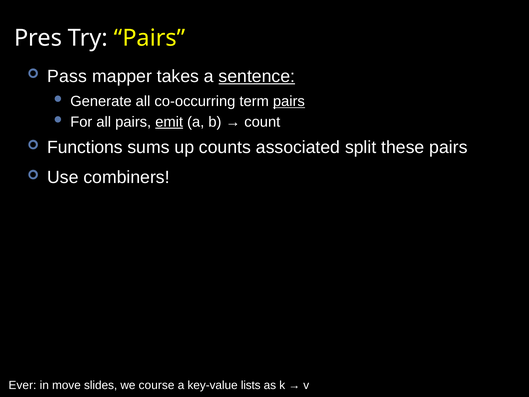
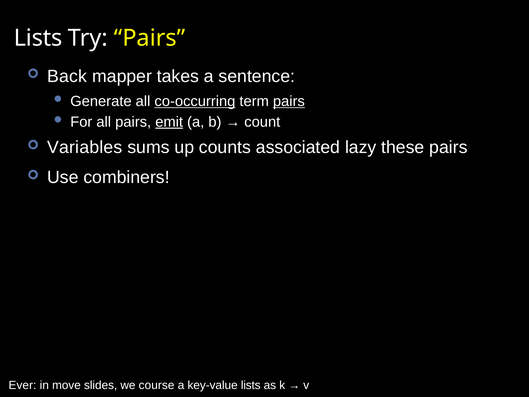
Pres: Pres -> Lists (38, 38)
Pass: Pass -> Back (67, 76)
sentence underline: present -> none (257, 76)
co-occurring underline: none -> present (195, 101)
Functions: Functions -> Variables (85, 147)
split: split -> lazy (361, 147)
